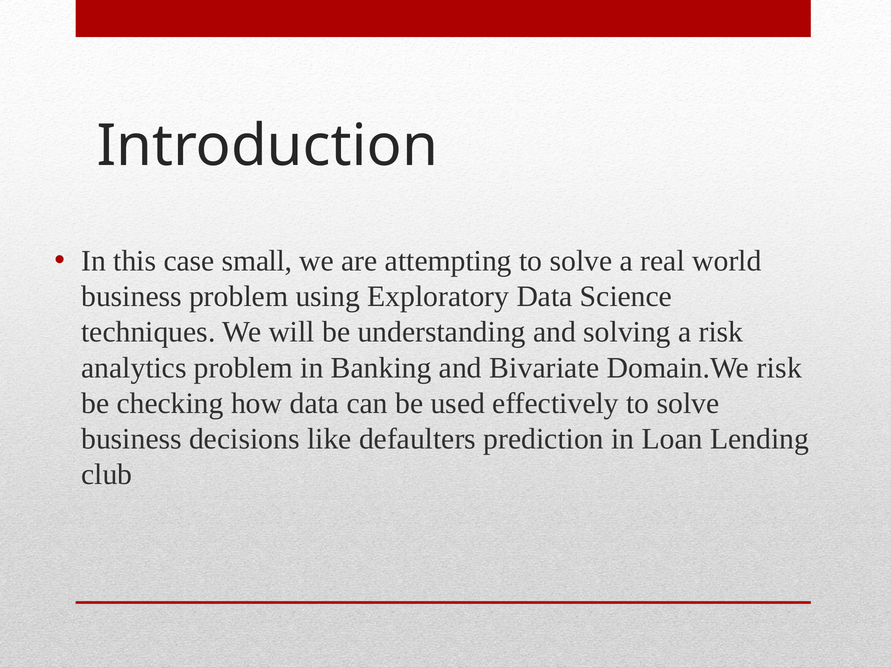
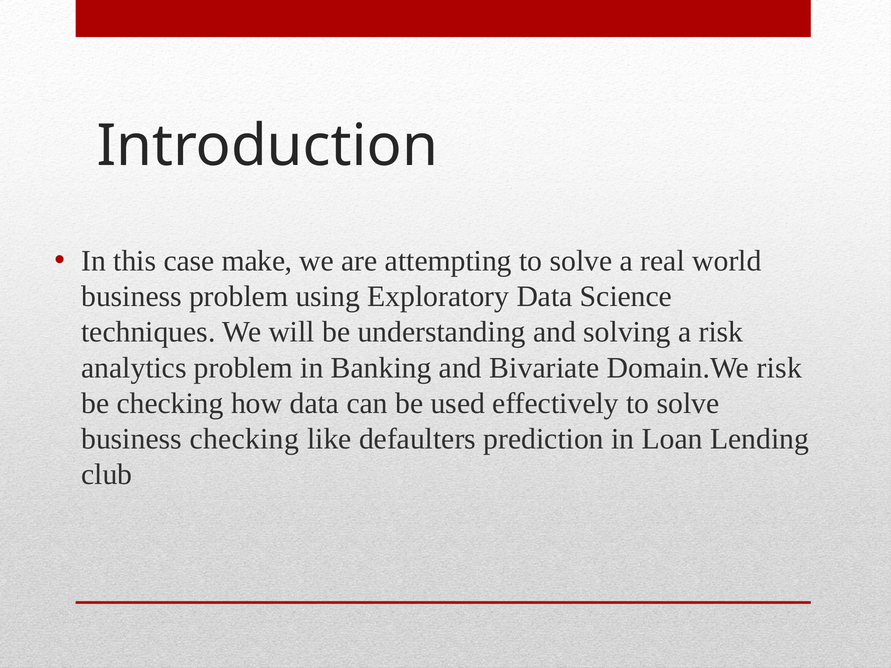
small: small -> make (257, 261)
business decisions: decisions -> checking (244, 439)
